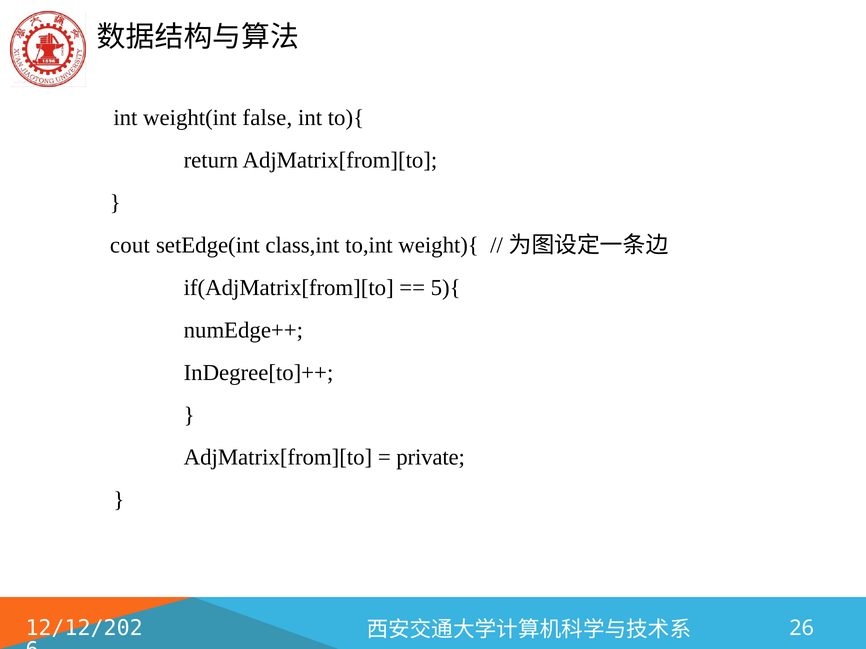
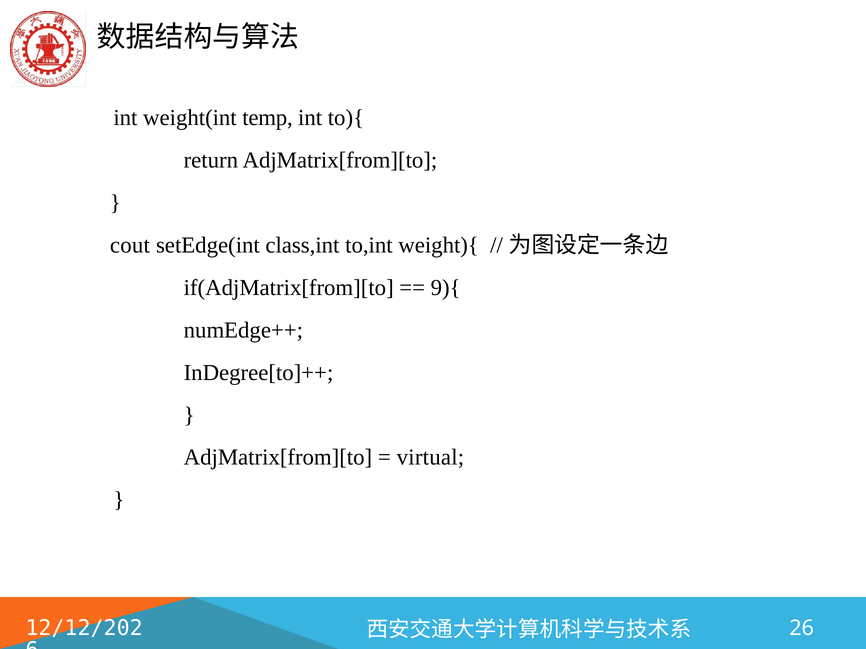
false: false -> temp (268, 118)
5){: 5){ -> 9){ (446, 288)
private: private -> virtual (430, 458)
